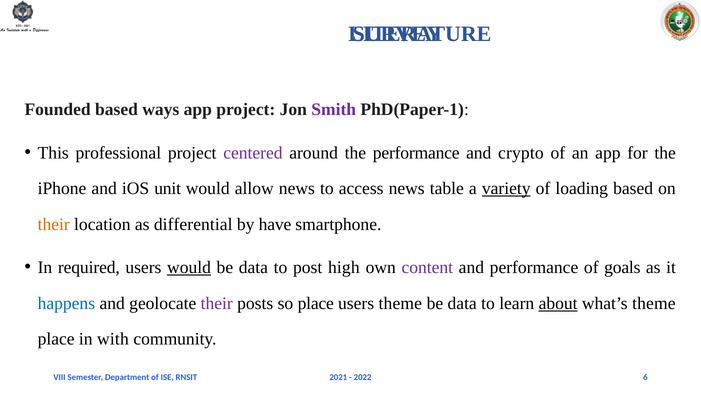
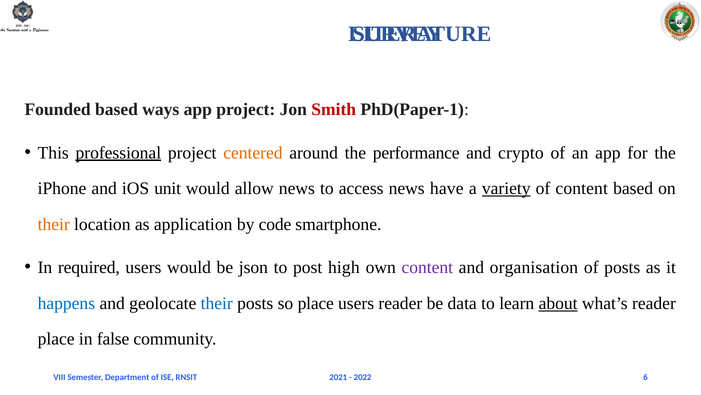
Smith colour: purple -> red (334, 109)
professional underline: none -> present (118, 152)
centered colour: purple -> orange (253, 152)
table: table -> have (447, 188)
of loading: loading -> content (582, 188)
differential: differential -> application (193, 224)
have: have -> code (275, 224)
would underline: present -> none (189, 267)
data: data -> json (253, 267)
and performance: performance -> organisation (534, 267)
of goals: goals -> posts (622, 267)
their colour: purple -> blue (217, 303)
users theme: theme -> reader (400, 303)
what’s theme: theme -> reader (654, 303)
with: with -> false (113, 338)
